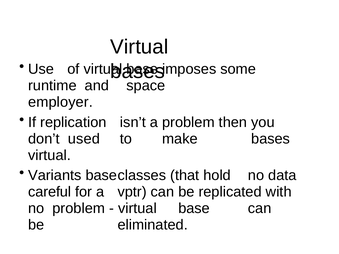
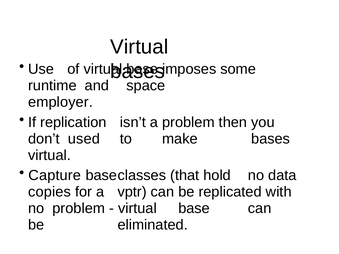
Variants: Variants -> Capture (55, 175)
careful: careful -> copies (50, 192)
